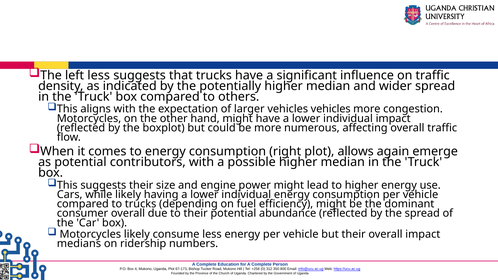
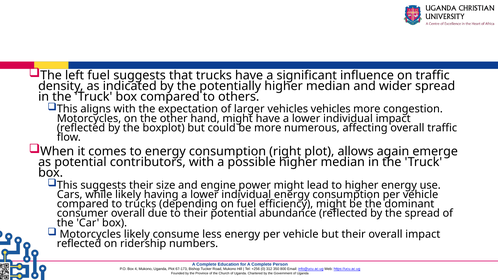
left less: less -> fuel (99, 75)
medians: medians -> reflected (79, 244)
